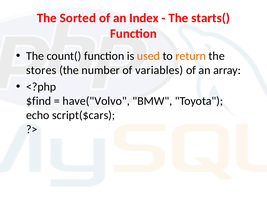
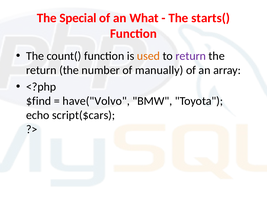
Sorted: Sorted -> Special (78, 18)
Index: Index -> What (144, 18)
return colour: orange -> purple (191, 56)
stores: stores -> return (41, 70)
variables: variables -> manually (159, 70)
